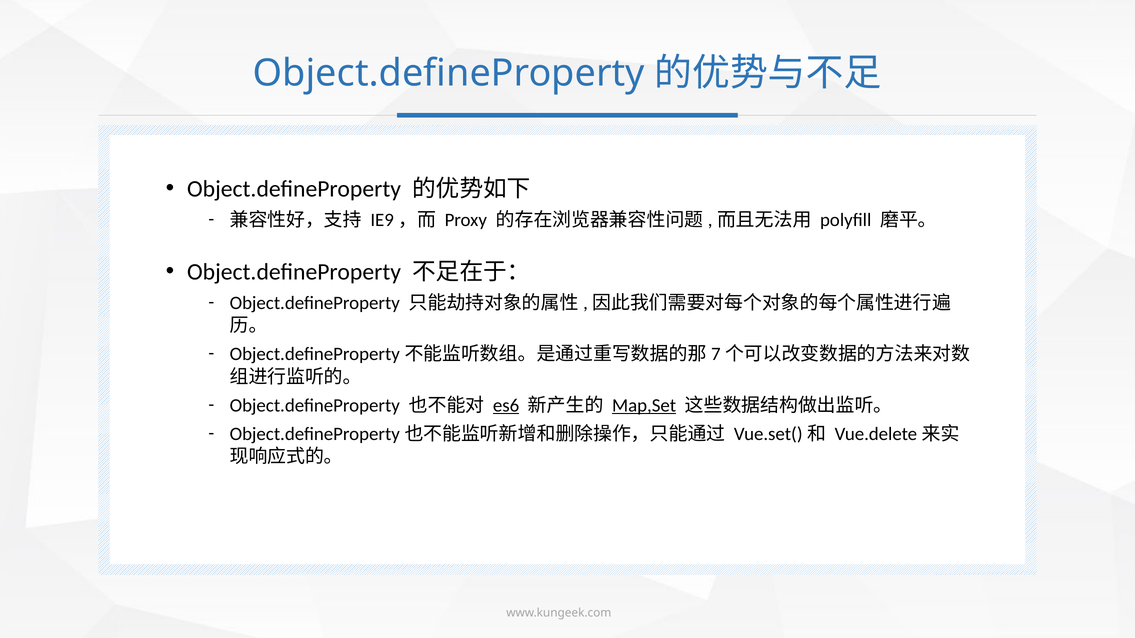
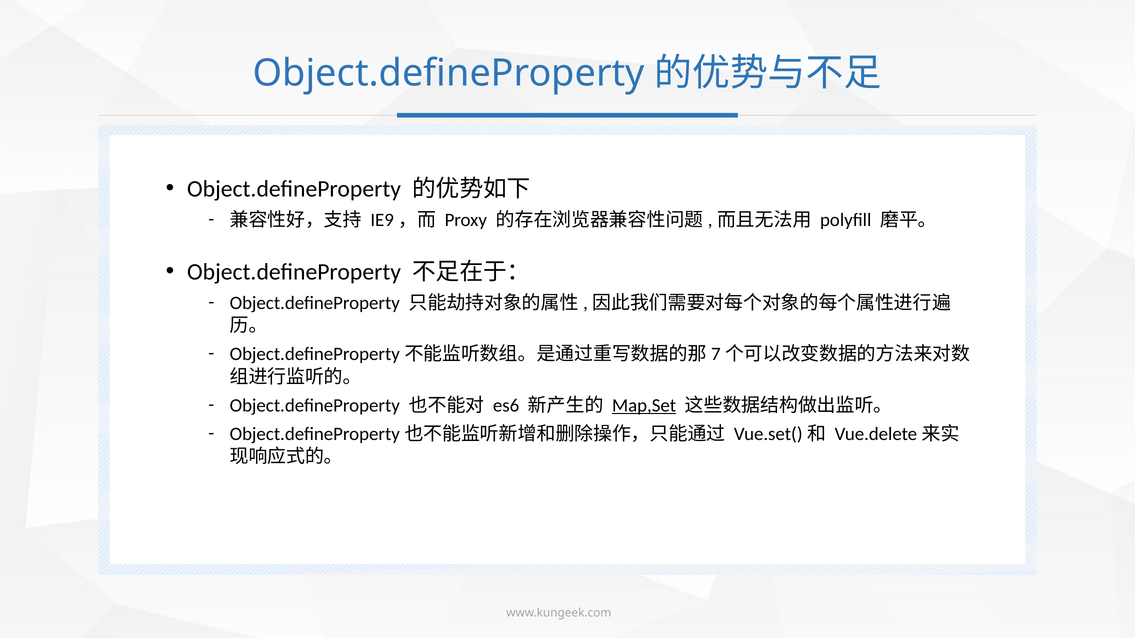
es6 underline: present -> none (506, 406)
